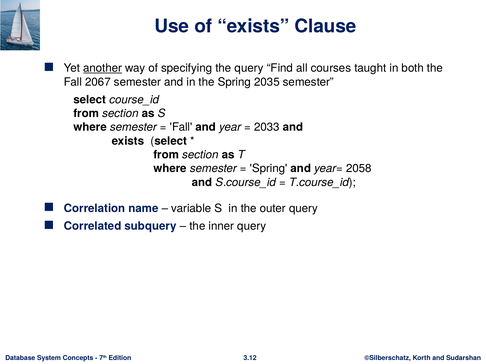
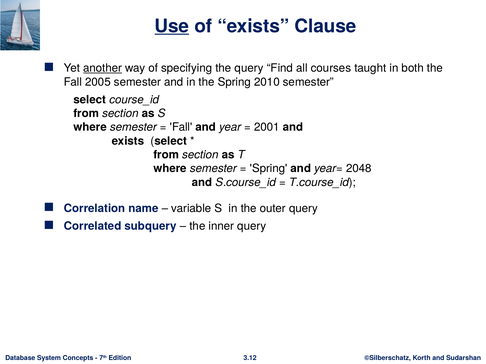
Use underline: none -> present (172, 26)
2067: 2067 -> 2005 (98, 82)
2035: 2035 -> 2010 (267, 82)
2033: 2033 -> 2001 (267, 127)
2058: 2058 -> 2048 (359, 169)
